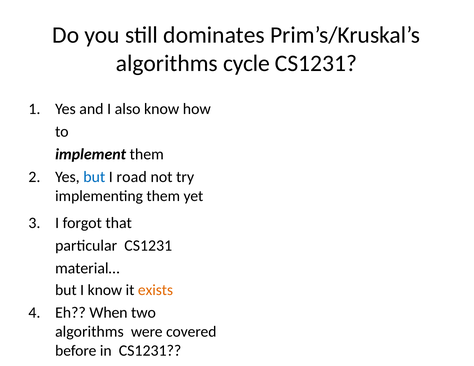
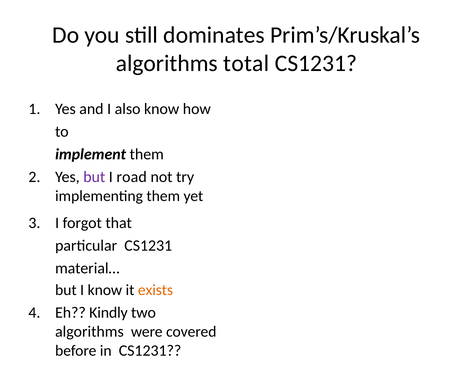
cycle: cycle -> total (246, 63)
but colour: blue -> purple (94, 177)
When: When -> Kindly (108, 313)
